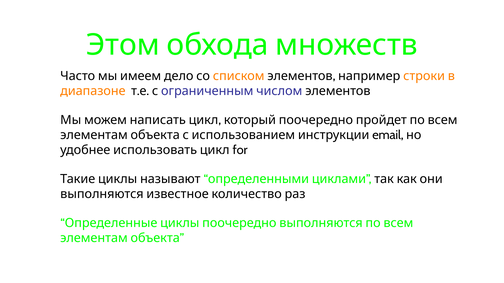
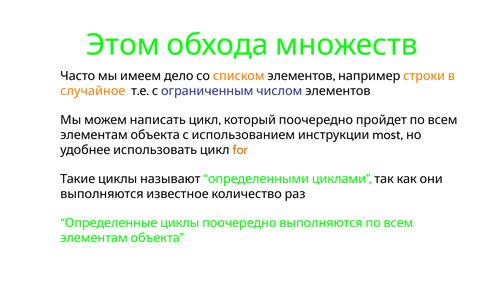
диапазоне: диапазоне -> случайное (93, 91)
email: email -> most (388, 135)
for colour: black -> orange (240, 150)
